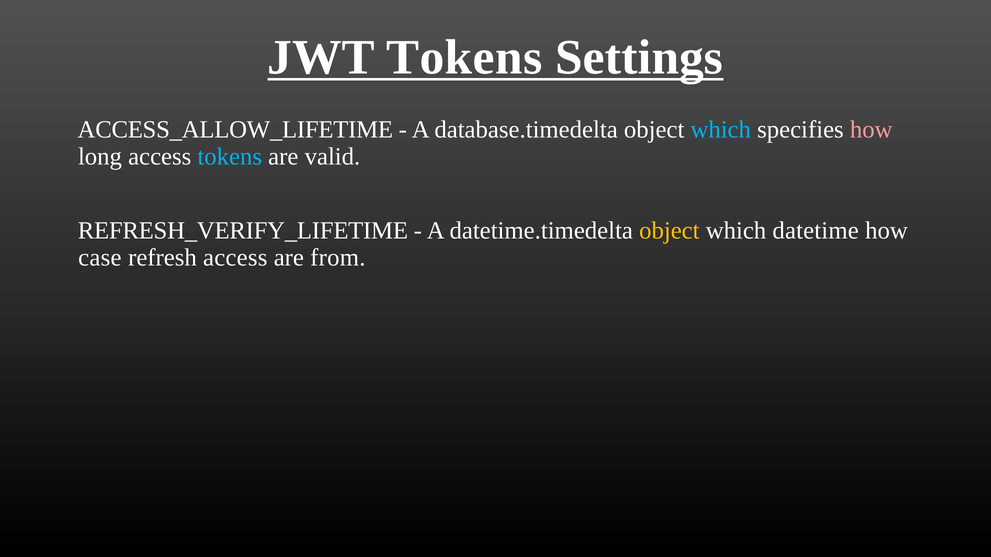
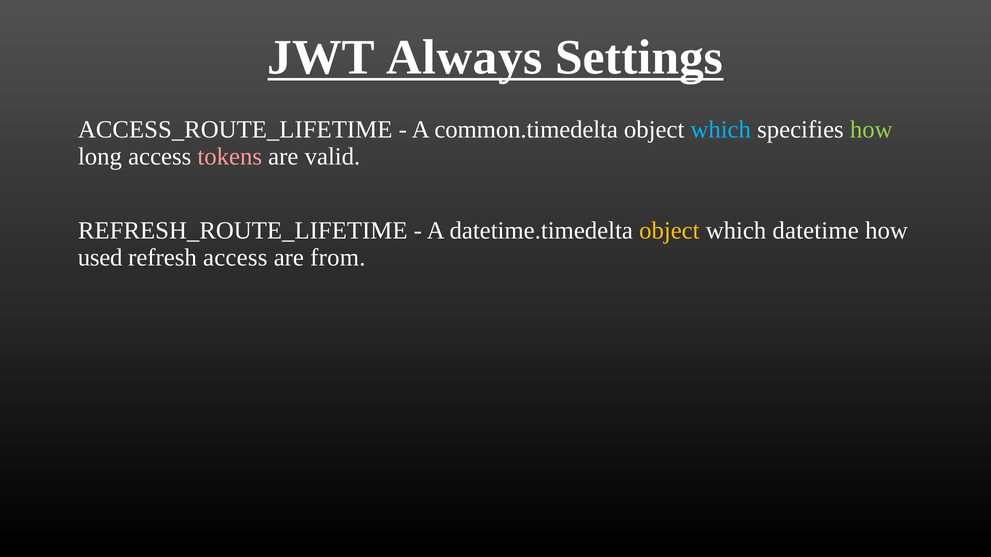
JWT Tokens: Tokens -> Always (464, 57)
ACCESS_ALLOW_LIFETIME: ACCESS_ALLOW_LIFETIME -> ACCESS_ROUTE_LIFETIME (235, 130)
database.timedelta: database.timedelta -> common.timedelta (526, 130)
how colour: pink -> light green (871, 130)
tokens colour: light blue -> pink (230, 157)
REFRESH_VERIFY_LIFETIME: REFRESH_VERIFY_LIFETIME -> REFRESH_ROUTE_LIFETIME (243, 231)
case: case -> used (100, 258)
